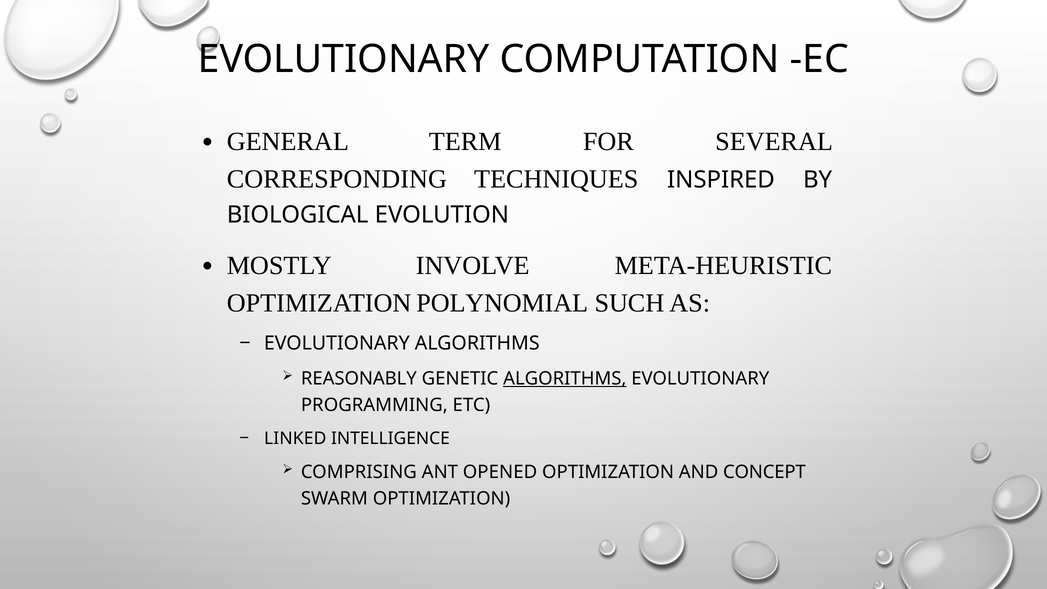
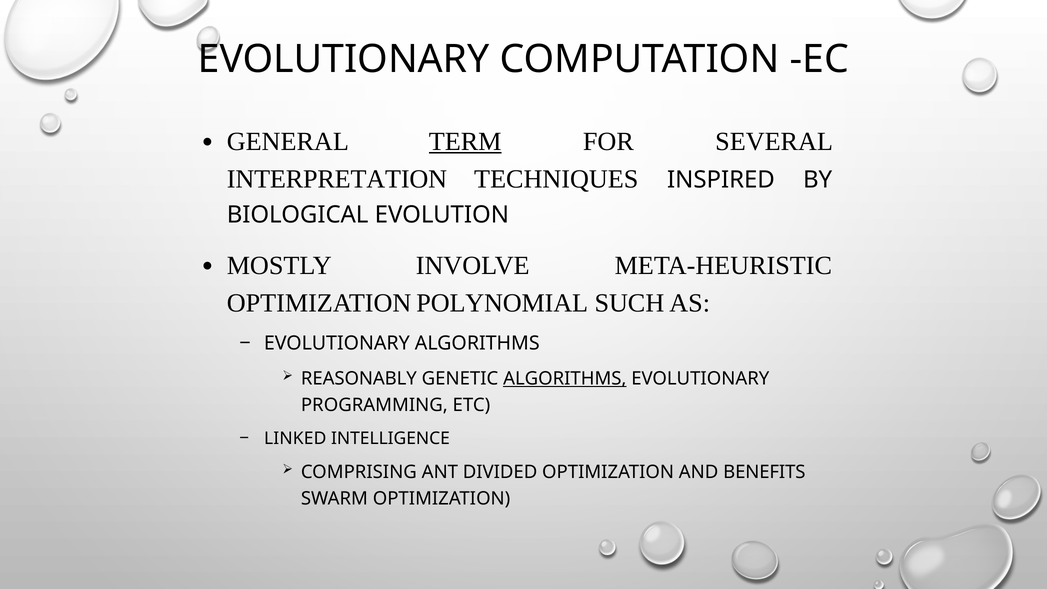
TERM underline: none -> present (465, 142)
CORRESPONDING: CORRESPONDING -> INTERPRETATION (337, 179)
OPENED: OPENED -> DIVIDED (500, 472)
CONCEPT: CONCEPT -> BENEFITS (764, 472)
